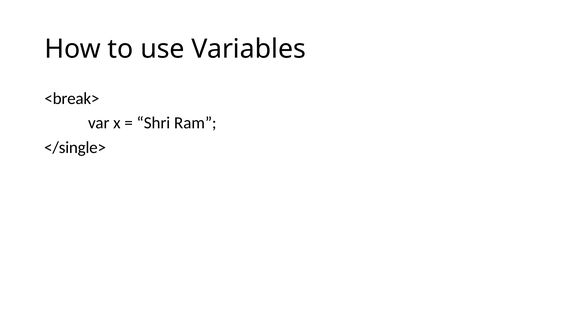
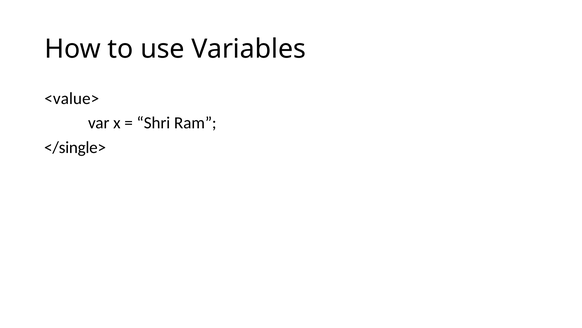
<break>: <break> -> <value> (72, 98)
